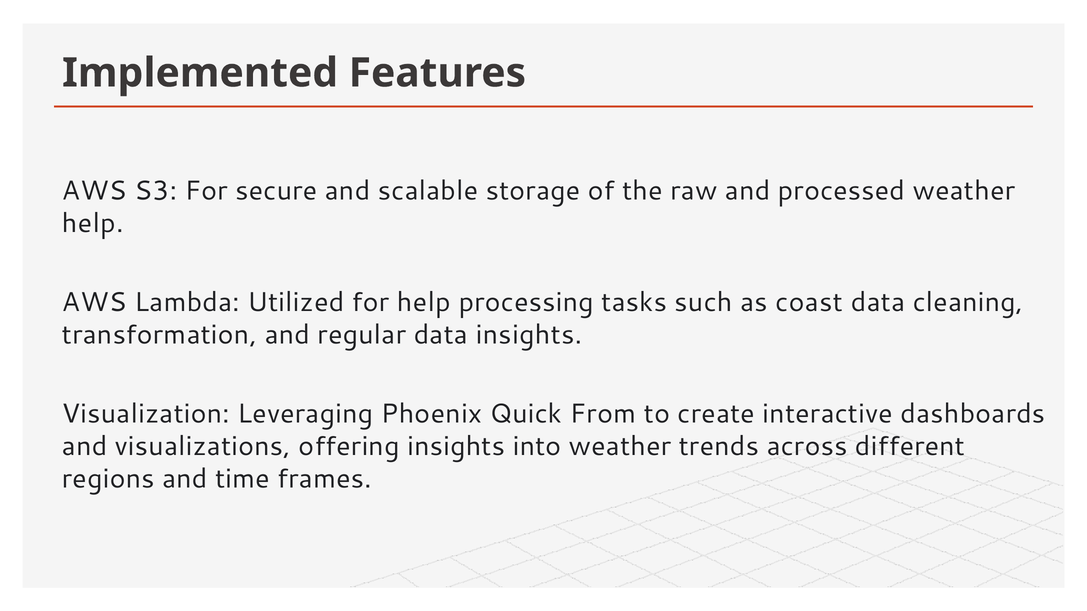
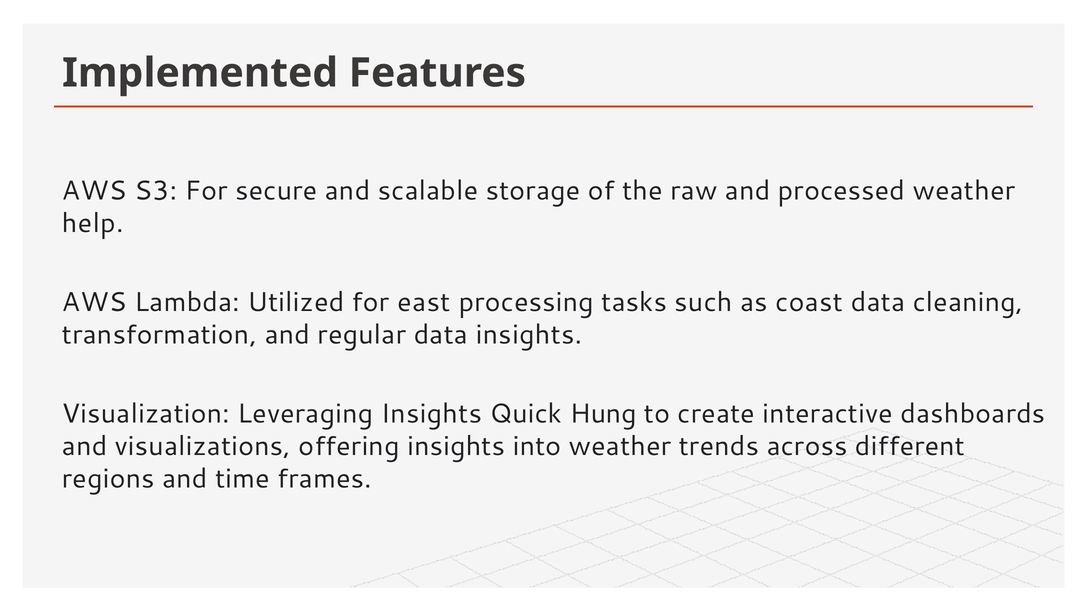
for help: help -> east (424, 302)
Leveraging Phoenix: Phoenix -> Insights (431, 414)
From: From -> Hung (603, 414)
